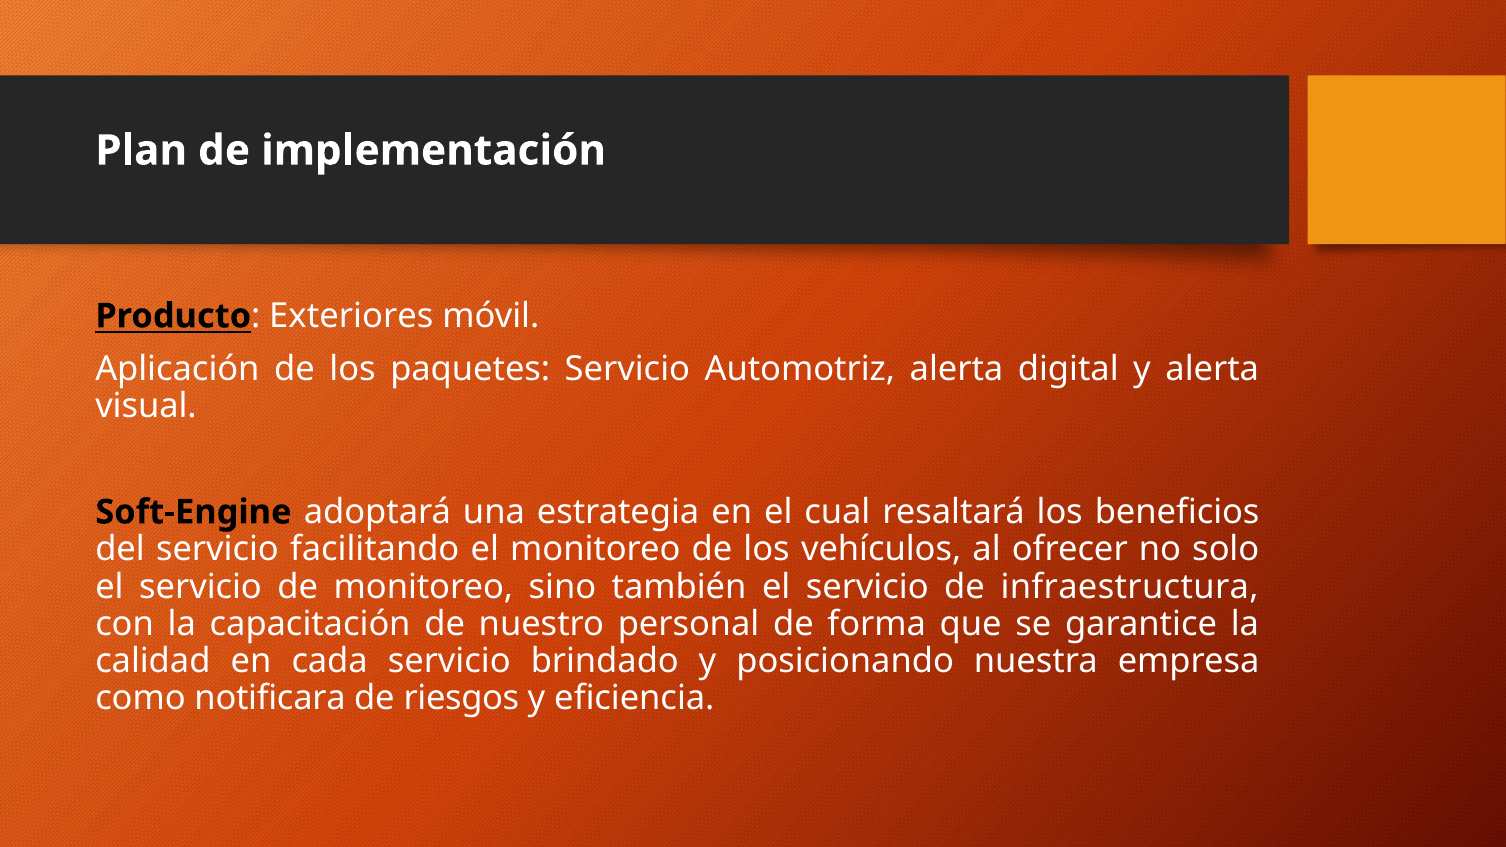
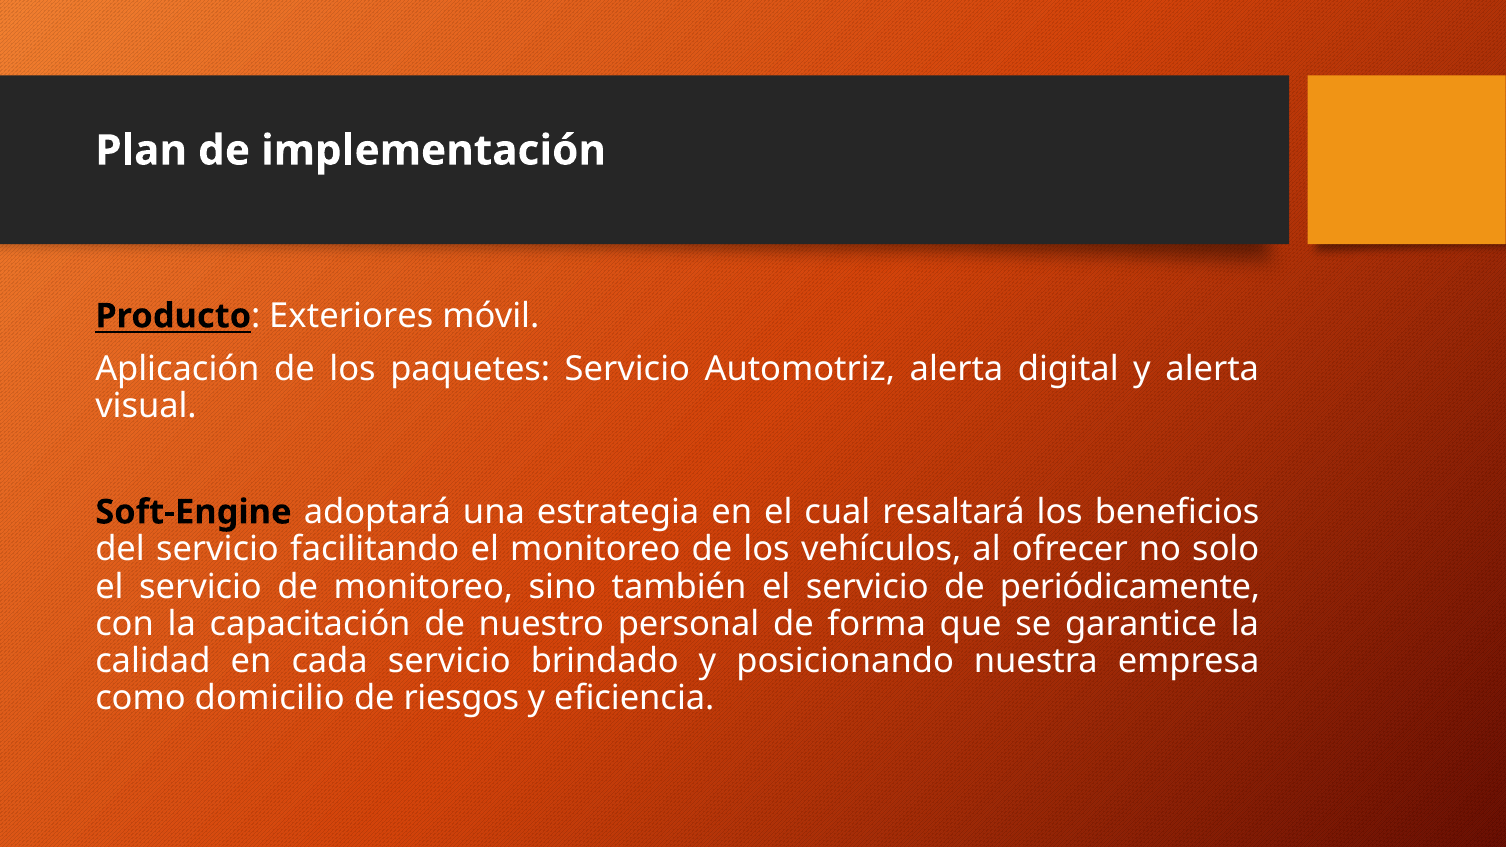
infraestructura: infraestructura -> periódicamente (1130, 587)
notificara: notificara -> domicilio (270, 699)
